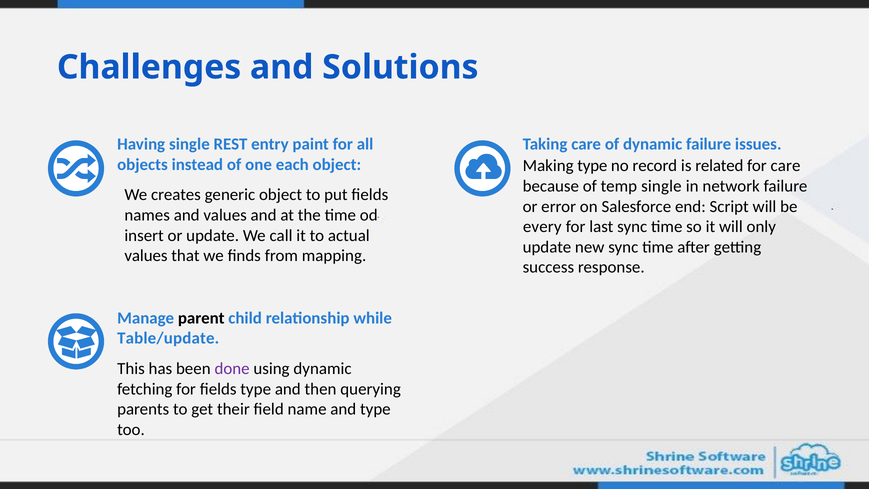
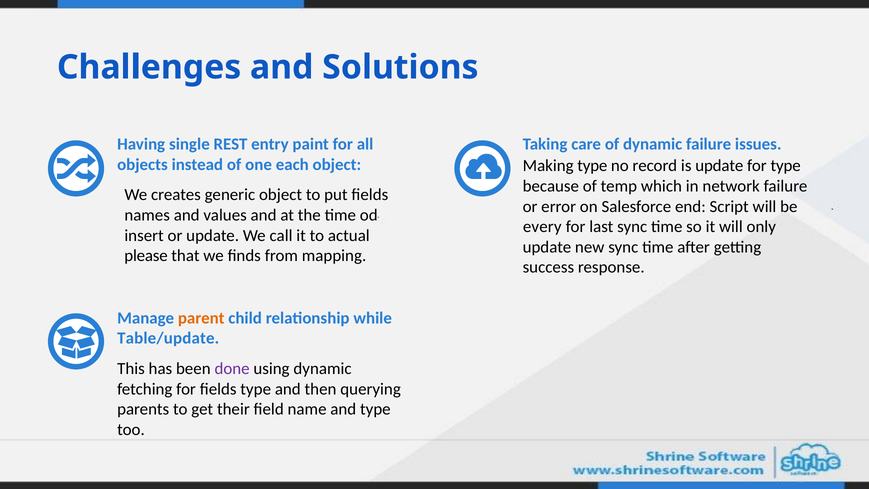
is related: related -> update (719, 166)
for care: care -> type (786, 166)
temp single: single -> which (661, 186)
values: values -> please (146, 256)
parent colour: black -> orange (201, 318)
